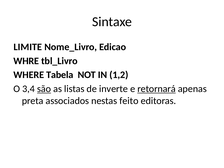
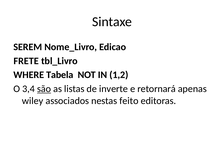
LIMITE: LIMITE -> SEREM (28, 47)
WHRE: WHRE -> FRETE (26, 61)
retornará underline: present -> none (157, 89)
preta: preta -> wiley (33, 101)
